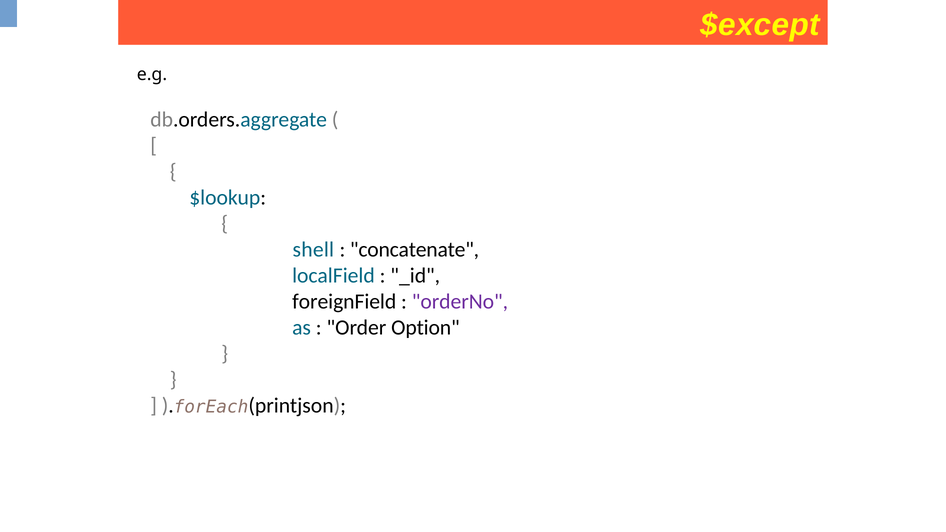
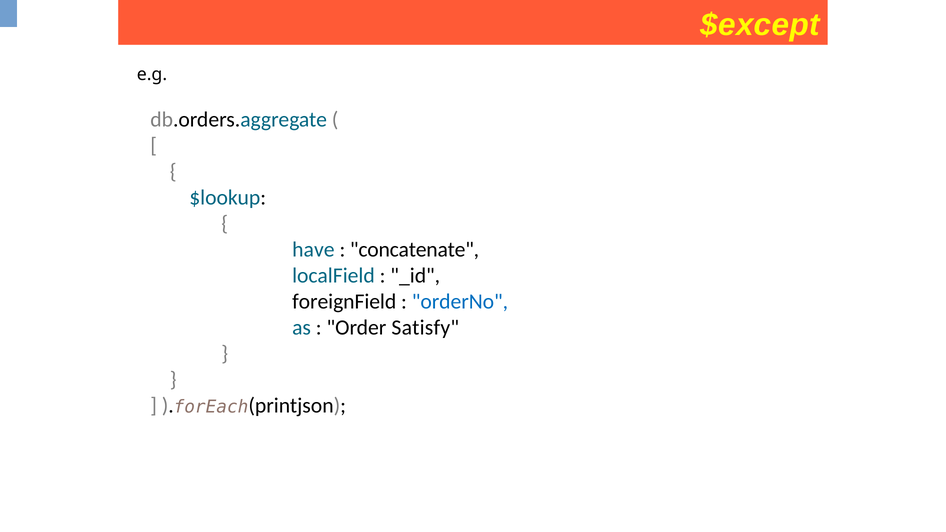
shell: shell -> have (313, 250)
orderNo colour: purple -> blue (460, 302)
Option: Option -> Satisfy (425, 328)
